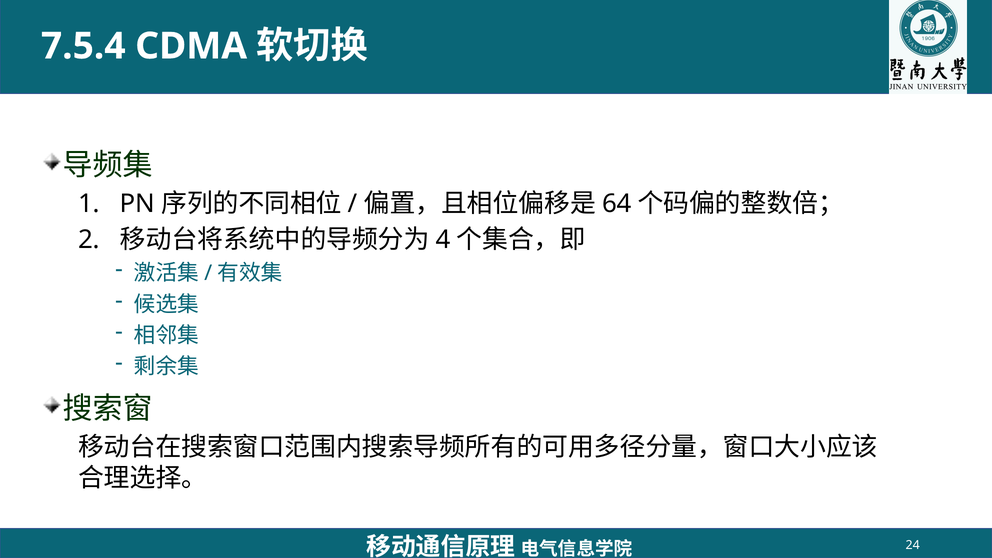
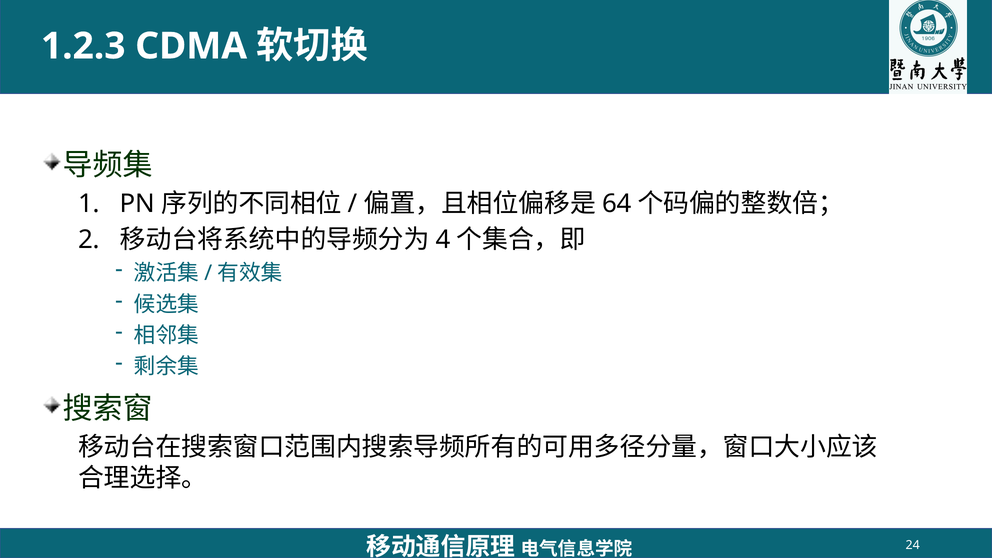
7.5.4: 7.5.4 -> 1.2.3 (83, 46)
